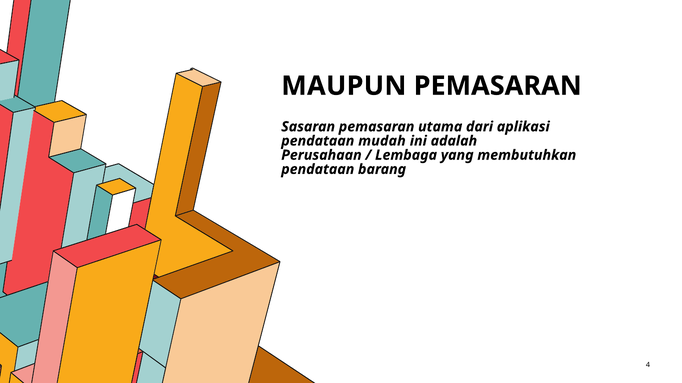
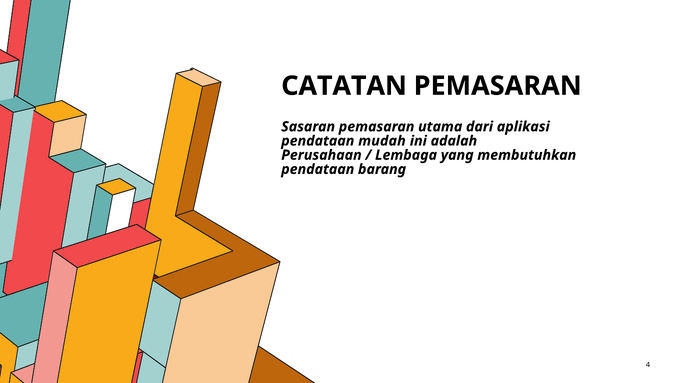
MAUPUN: MAUPUN -> CATATAN (344, 86)
